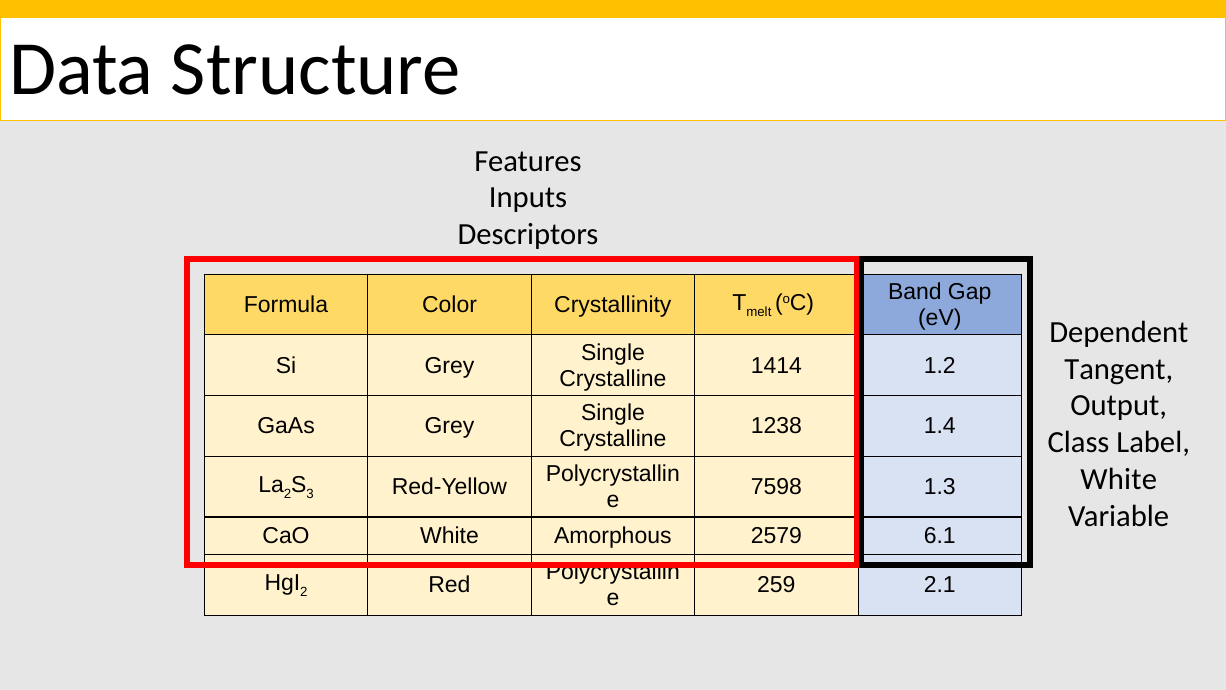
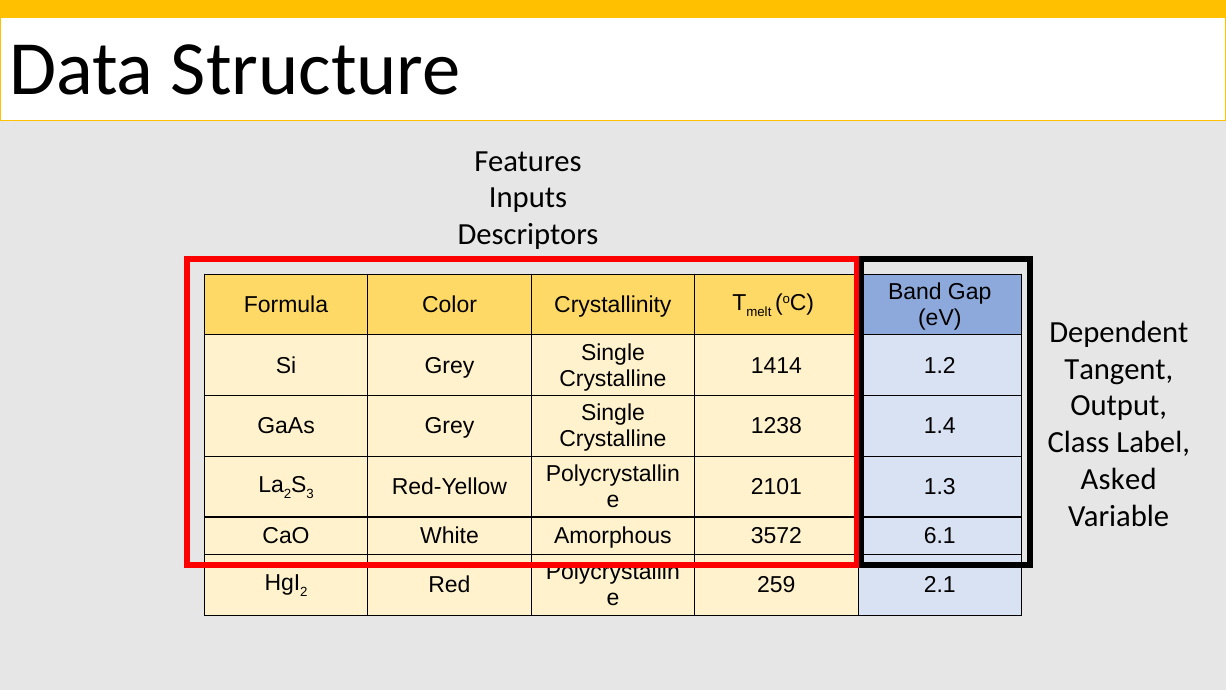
White: White -> Asked (1119, 479)
7598: 7598 -> 2101 (776, 487)
2579: 2579 -> 3572 (776, 536)
